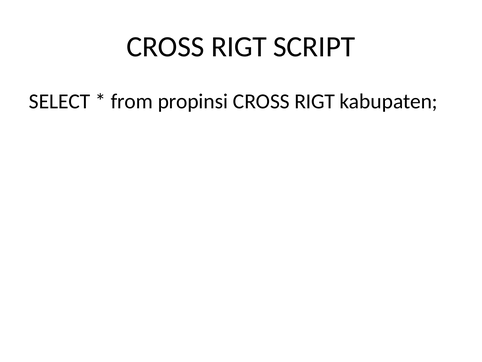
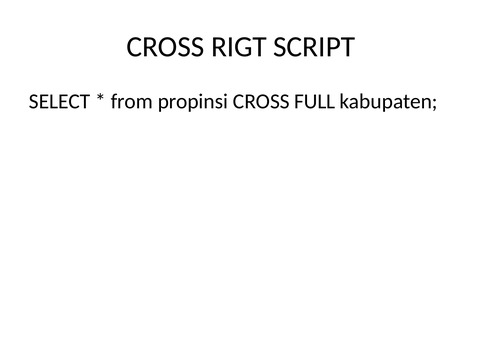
propinsi CROSS RIGT: RIGT -> FULL (315, 101)
